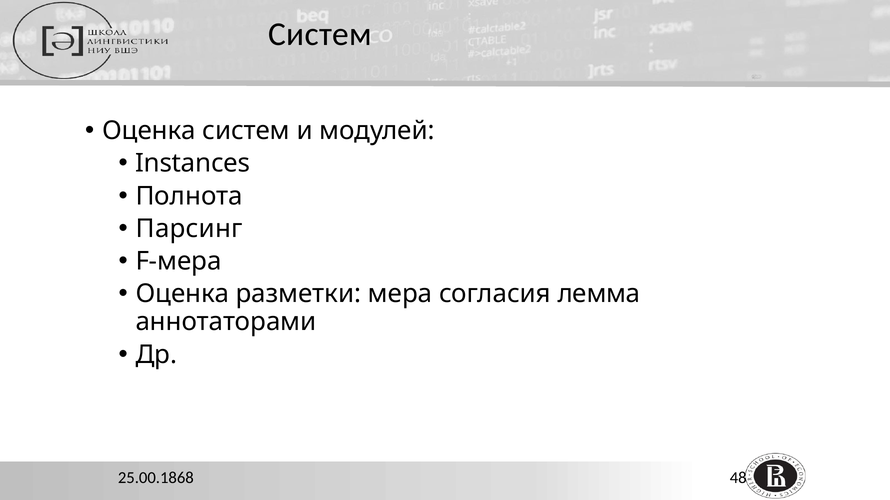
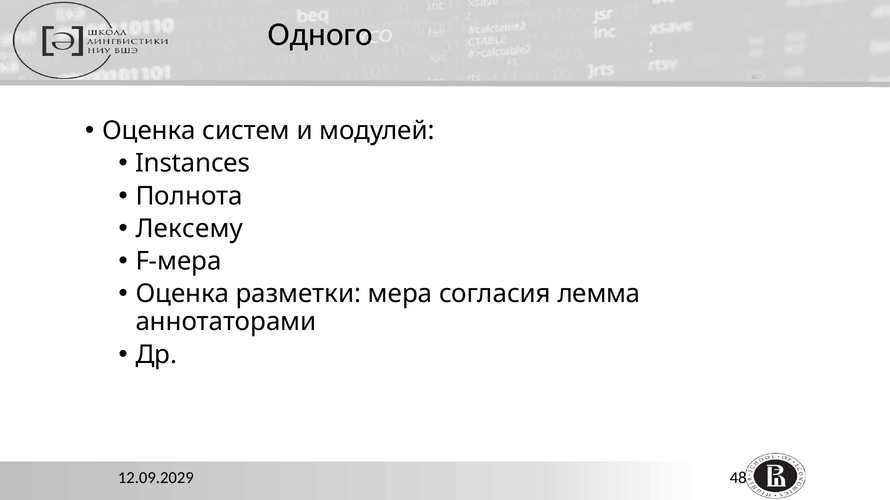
Систем: Систем -> Одного (320, 34)
Парсинг: Парсинг -> Лексему (189, 229)
25.00.1868: 25.00.1868 -> 12.09.2029 (156, 479)
